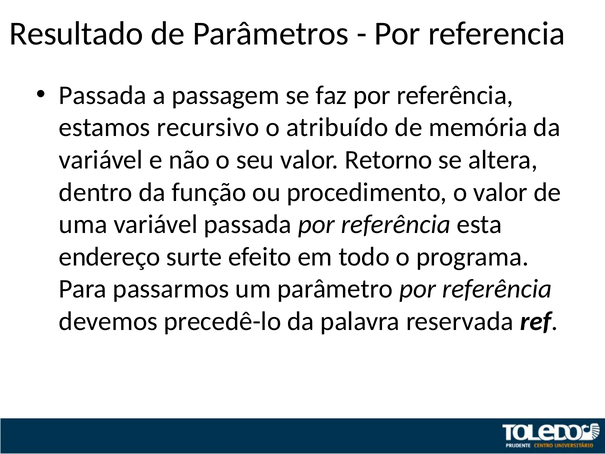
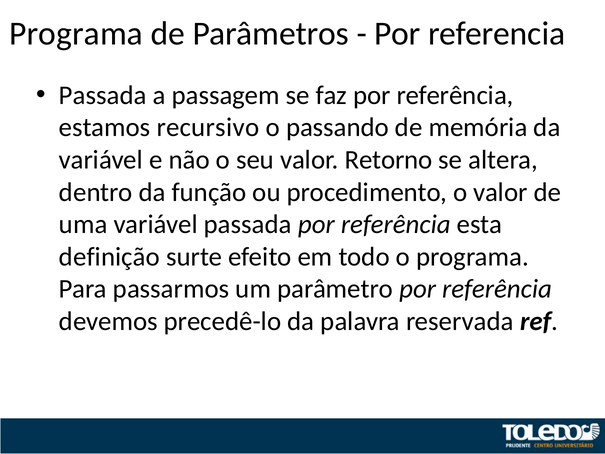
Resultado: Resultado -> Programa (76, 34)
atribuído: atribuído -> passando (338, 128)
endereço: endereço -> definição (109, 257)
